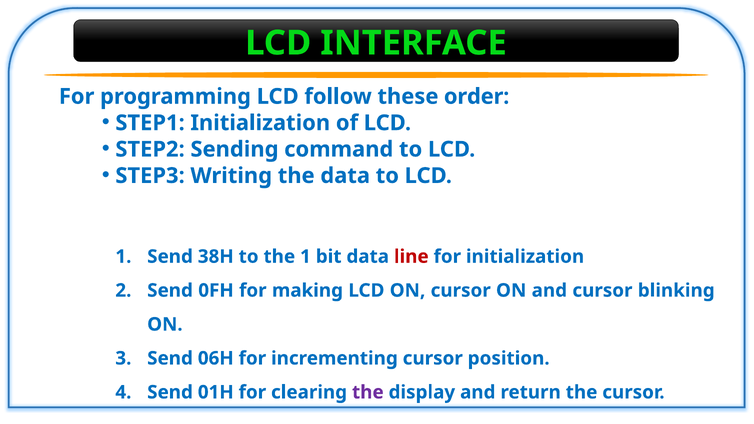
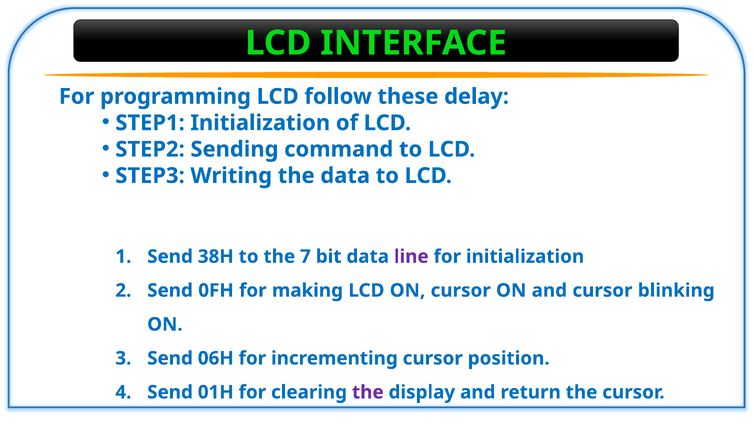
order: order -> delay (477, 97)
the 1: 1 -> 7 (305, 257)
line colour: red -> purple (411, 257)
